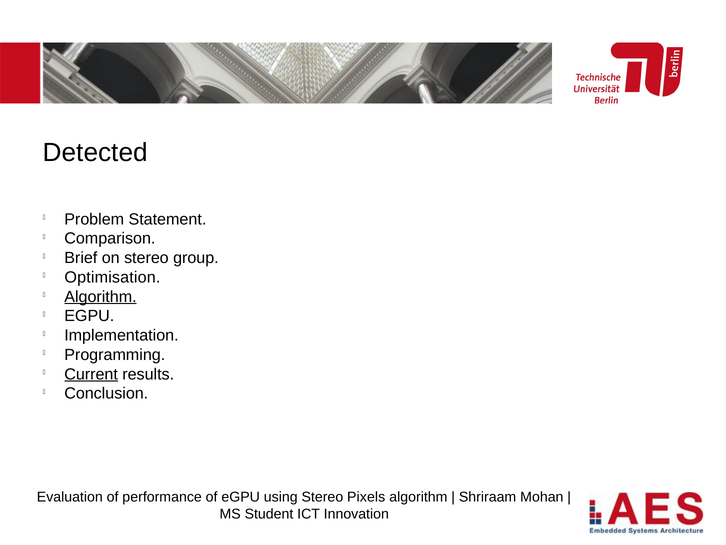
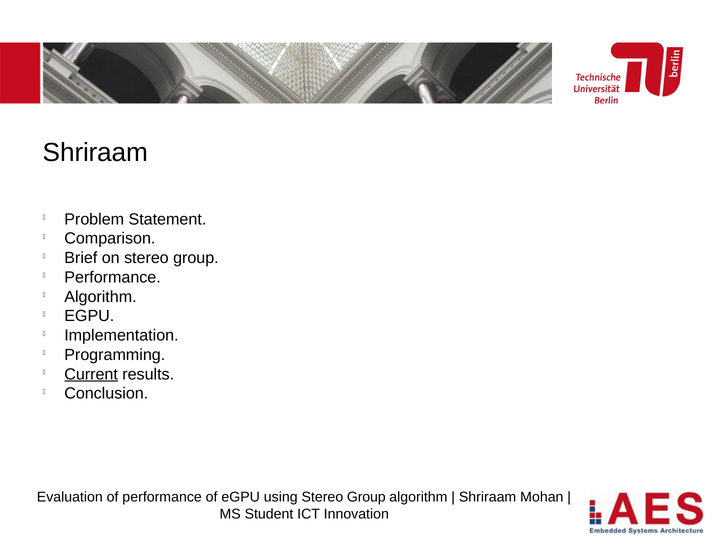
Detected: Detected -> Shriraam (95, 153)
Optimisation: Optimisation -> Performance (113, 277)
Algorithm underline: present -> none (100, 296)
Pixels: Pixels -> Group (366, 497)
